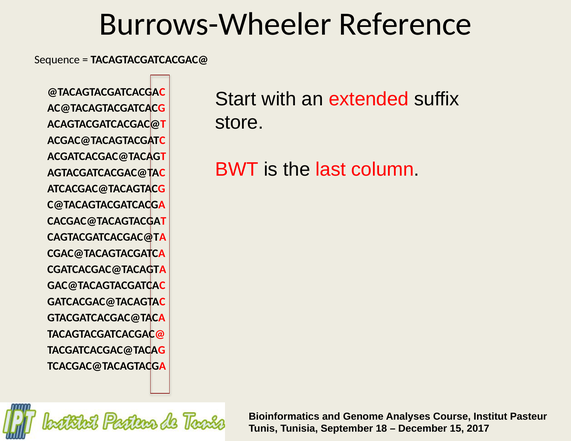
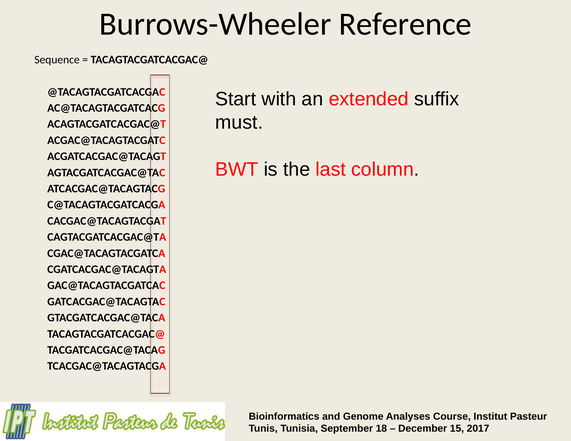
store: store -> must (239, 123)
